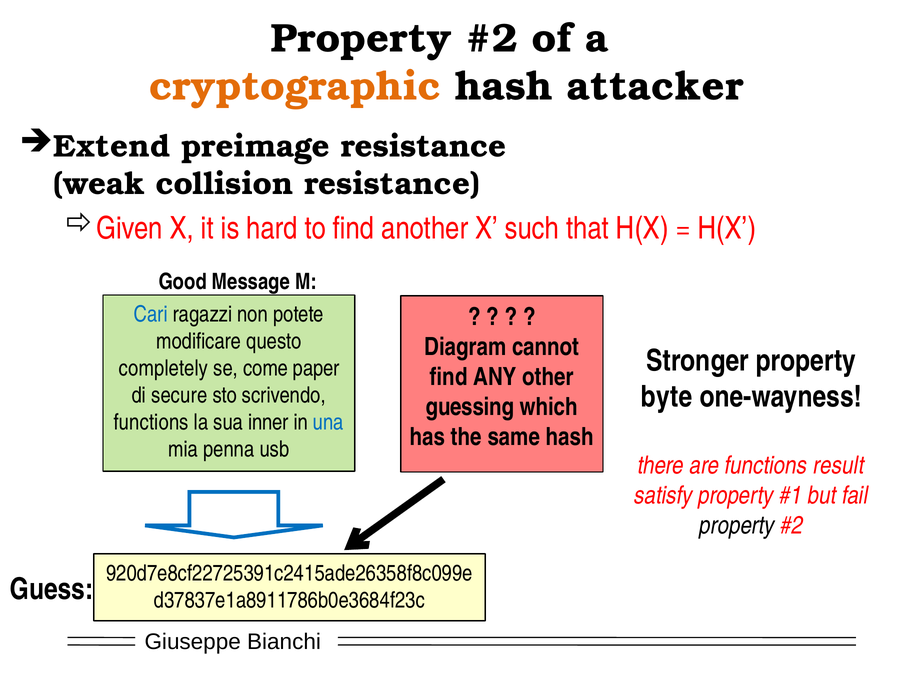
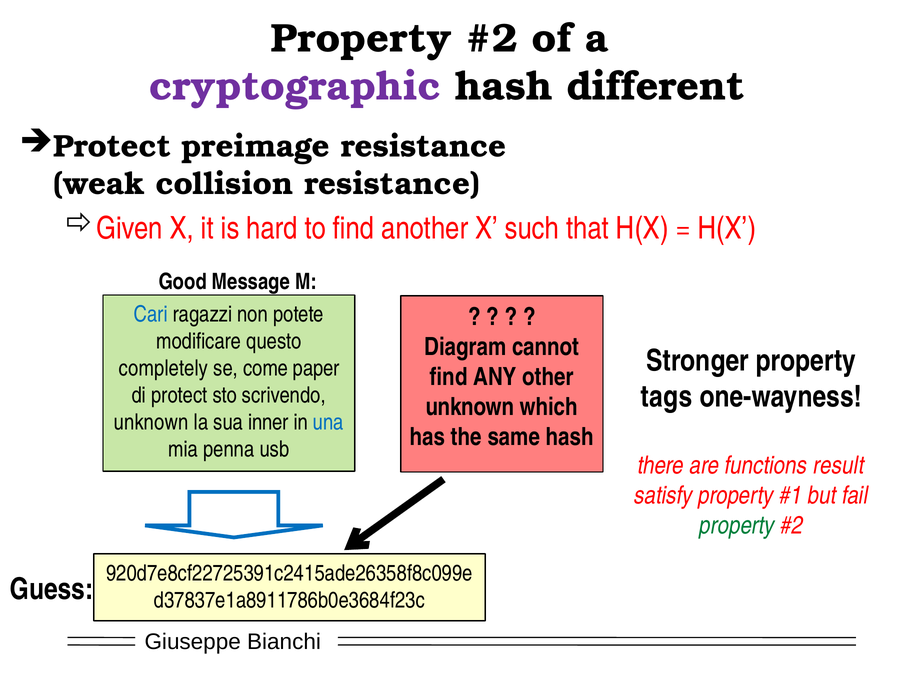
cryptographic colour: orange -> purple (295, 87)
attacker: attacker -> different (656, 87)
Extend: Extend -> Protect (112, 147)
byte: byte -> tags (667, 397)
di secure: secure -> protect (179, 396)
guessing: guessing -> unknown (470, 408)
functions: functions -> unknown (151, 423)
property colour: black -> green (737, 526)
